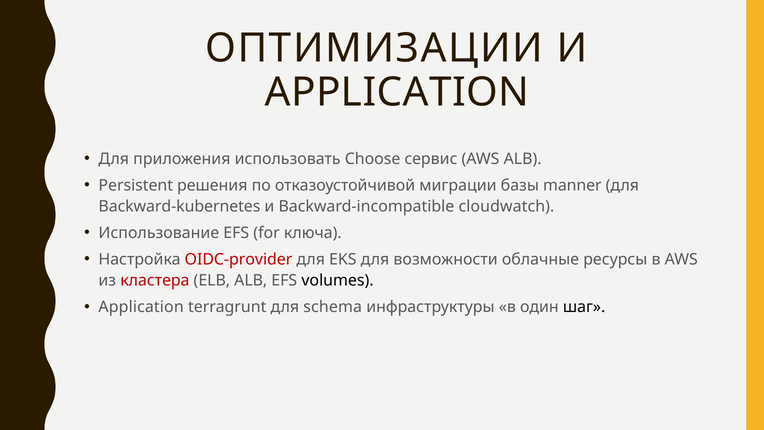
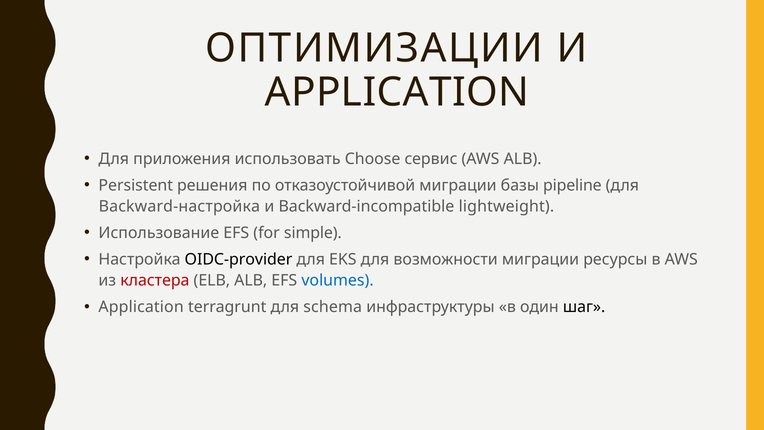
manner: manner -> pipeline (572, 185)
Backward-kubernetes: Backward-kubernetes -> Backward-настройка (179, 206)
cloudwatch: cloudwatch -> lightweight (506, 206)
ключа: ключа -> simple (313, 233)
OIDC-provider colour: red -> black (238, 259)
возможности облачные: облачные -> миграции (540, 259)
volumes colour: black -> blue (338, 280)
